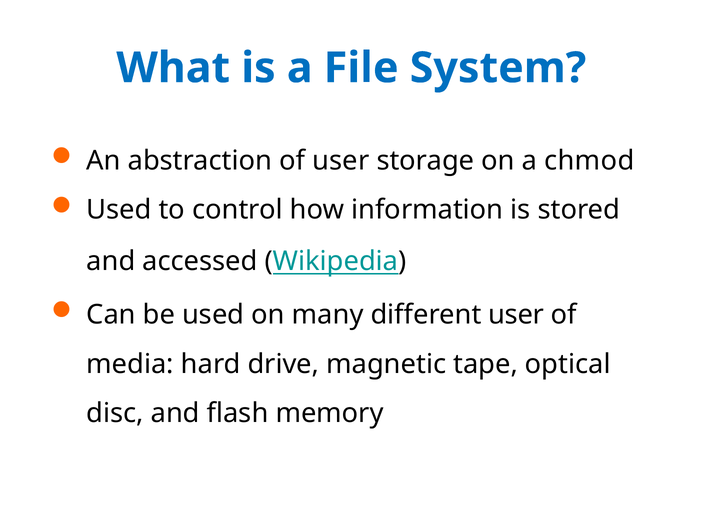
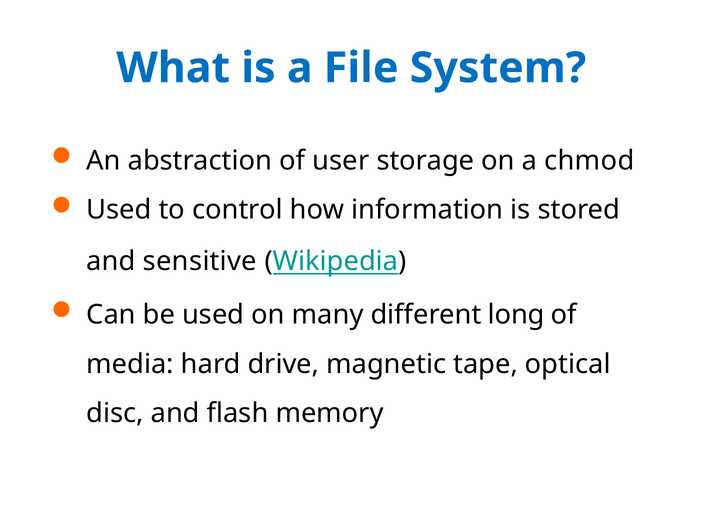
accessed: accessed -> sensitive (200, 261)
different user: user -> long (516, 315)
